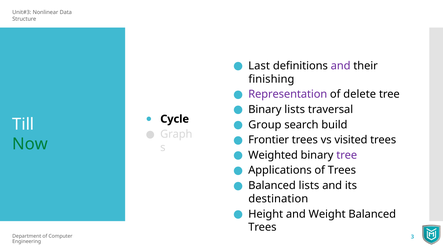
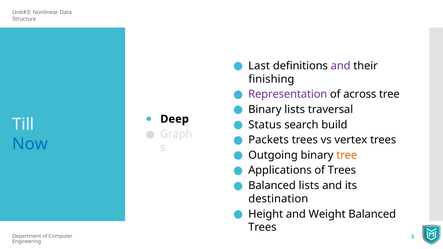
delete: delete -> across (360, 94)
Cycle: Cycle -> Deep (175, 119)
Group: Group -> Status (265, 125)
Frontier: Frontier -> Packets (269, 140)
visited: visited -> vertex (351, 140)
Now colour: green -> blue (30, 144)
Weighted: Weighted -> Outgoing (273, 155)
tree colour: purple -> orange (347, 155)
